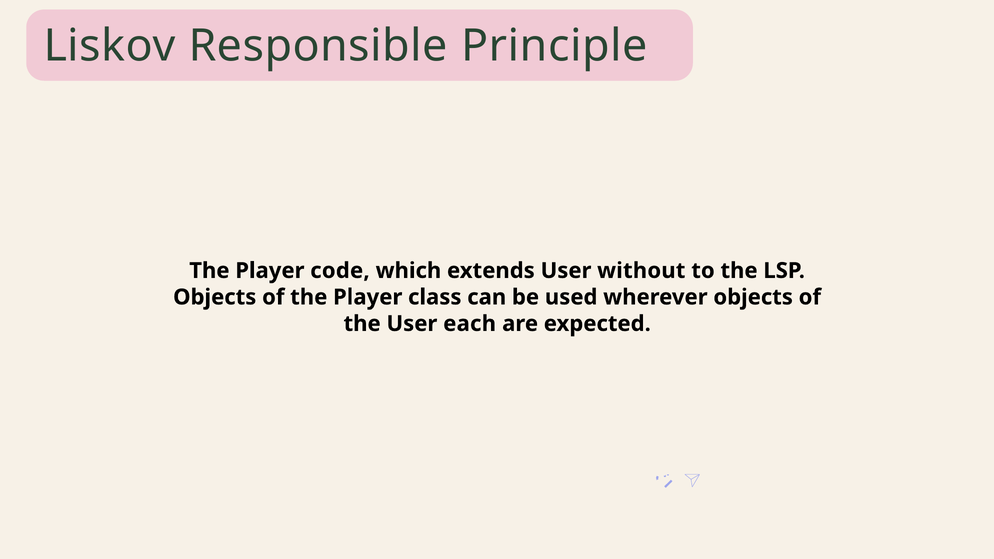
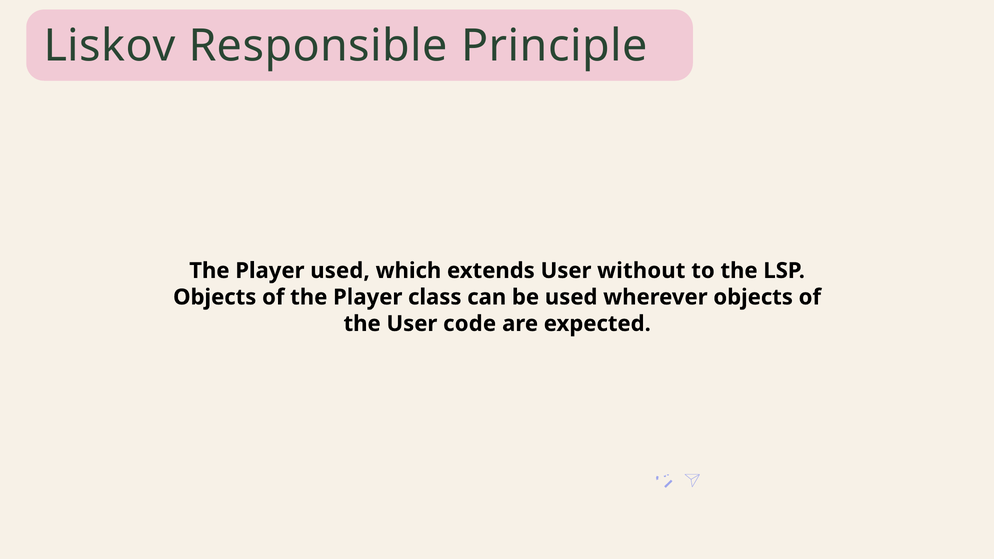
Player code: code -> used (340, 271)
each: each -> code (470, 324)
